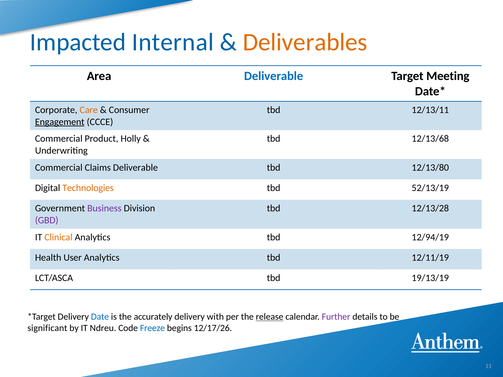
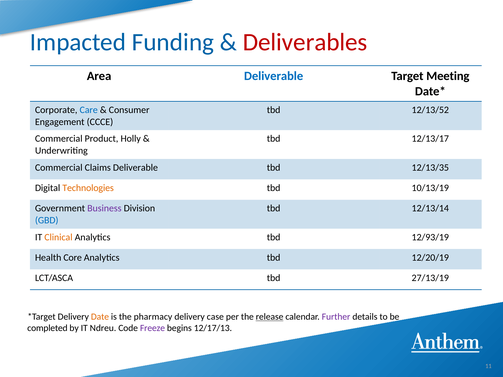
Internal: Internal -> Funding (173, 42)
Deliverables colour: orange -> red (305, 42)
Care colour: orange -> blue (89, 110)
12/13/11: 12/13/11 -> 12/13/52 (430, 110)
Engagement underline: present -> none (60, 122)
12/13/68: 12/13/68 -> 12/13/17 (430, 139)
12/13/80: 12/13/80 -> 12/13/35 (430, 168)
52/13/19: 52/13/19 -> 10/13/19 (430, 188)
12/13/28: 12/13/28 -> 12/13/14 (430, 208)
GBD colour: purple -> blue (47, 220)
12/94/19: 12/94/19 -> 12/93/19 (430, 237)
User: User -> Core (73, 258)
12/11/19: 12/11/19 -> 12/20/19 (430, 258)
19/13/19: 19/13/19 -> 27/13/19 (430, 278)
Date colour: blue -> orange (100, 317)
accurately: accurately -> pharmacy (153, 317)
with: with -> case (215, 317)
significant: significant -> completed (47, 328)
Freeze colour: blue -> purple (152, 328)
12/17/26: 12/17/26 -> 12/17/13 (213, 328)
